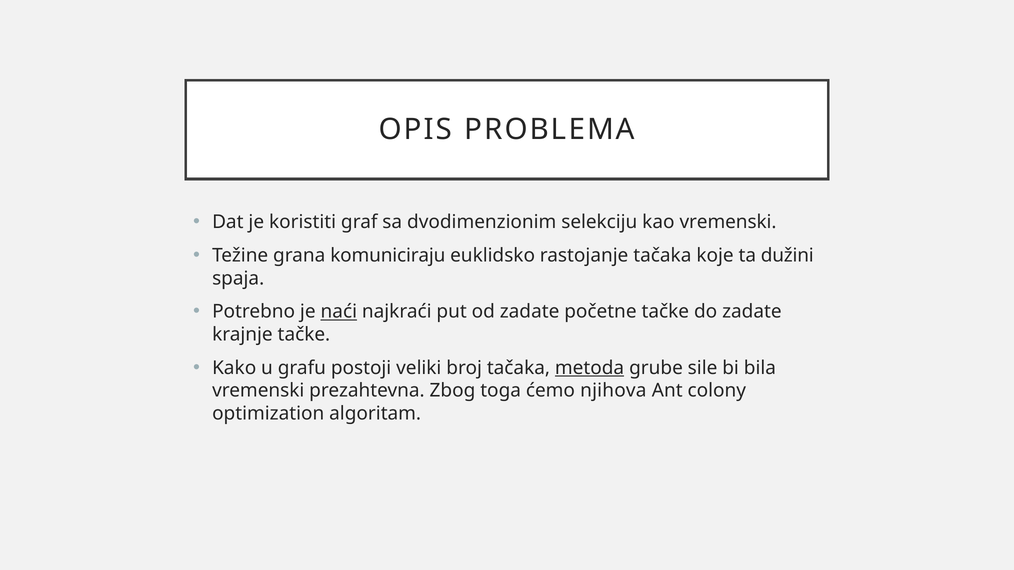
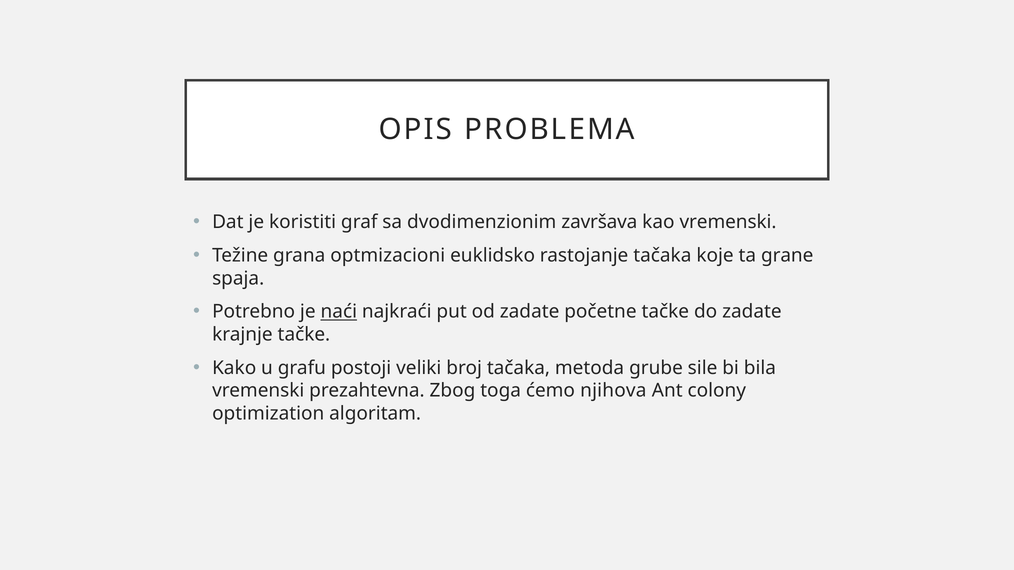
selekciju: selekciju -> završava (599, 222)
komuniciraju: komuniciraju -> optmizacioni (388, 256)
dužini: dužini -> grane (787, 256)
metoda underline: present -> none (590, 368)
